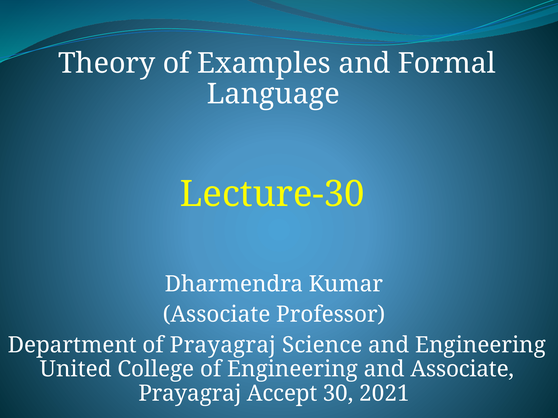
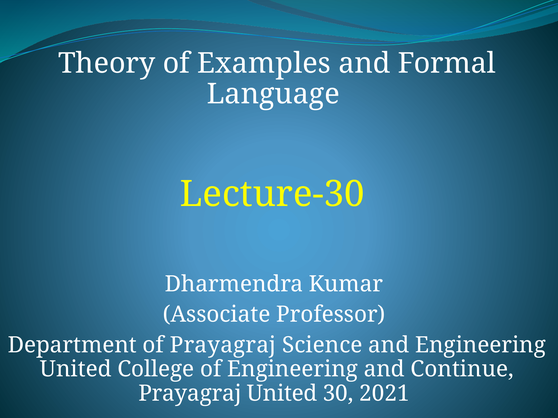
and Associate: Associate -> Continue (462, 370)
Prayagraj Accept: Accept -> United (282, 394)
